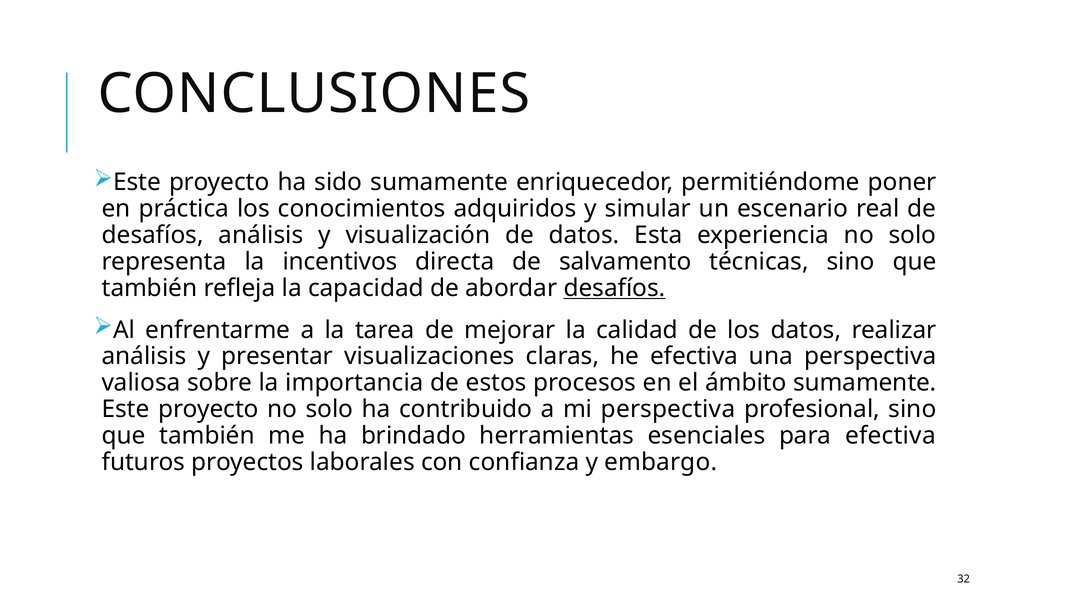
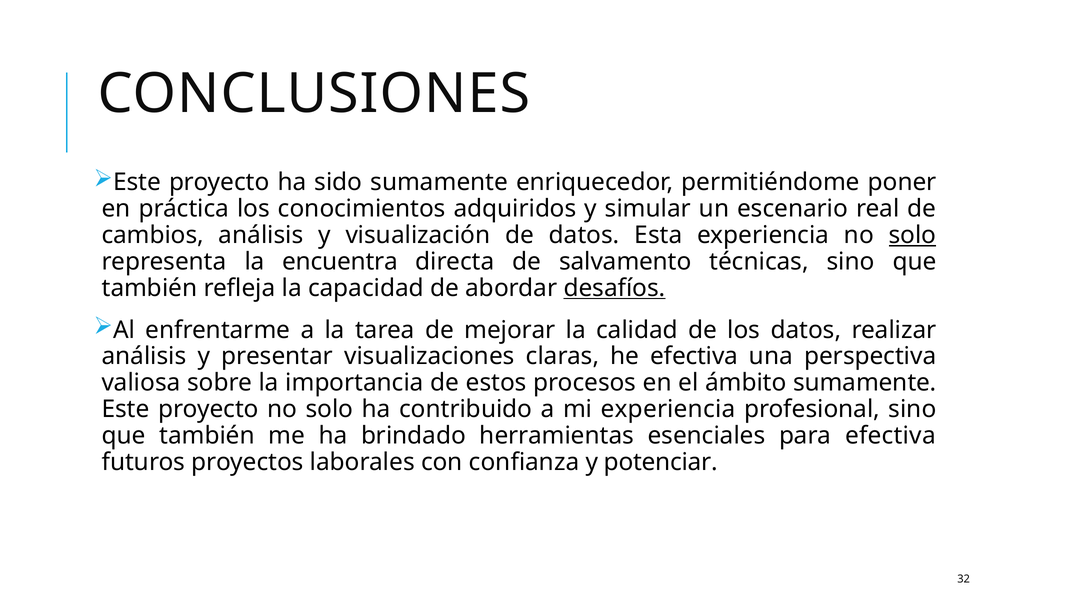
desafíos: desafíos -> cambios (153, 235)
solo underline: none -> present (913, 235)
incentivos: incentivos -> encuentra (340, 261)
mi perspectiva: perspectiva -> experiencia (668, 409)
embargo: embargo -> potenciar (661, 462)
